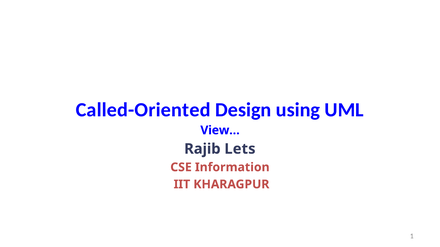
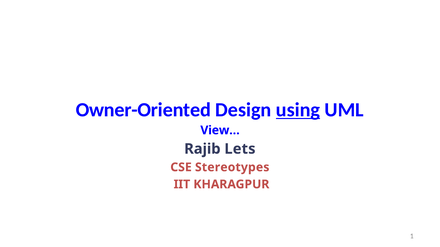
Called-Oriented: Called-Oriented -> Owner-Oriented (143, 110)
using underline: none -> present (298, 110)
Information: Information -> Stereotypes (232, 168)
